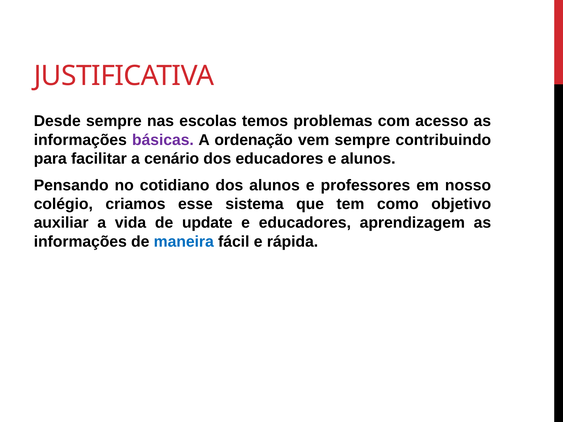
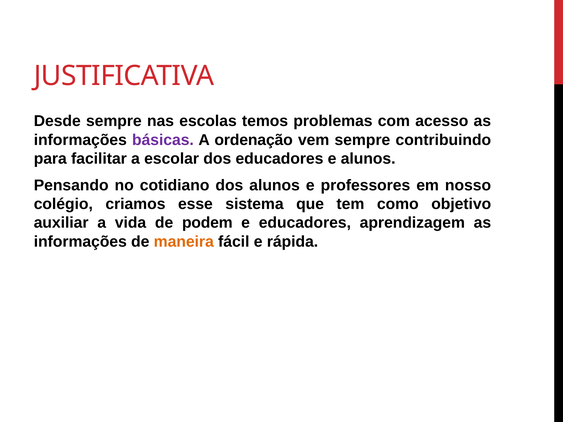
cenário: cenário -> escolar (172, 159)
update: update -> podem (207, 223)
maneira colour: blue -> orange (184, 242)
